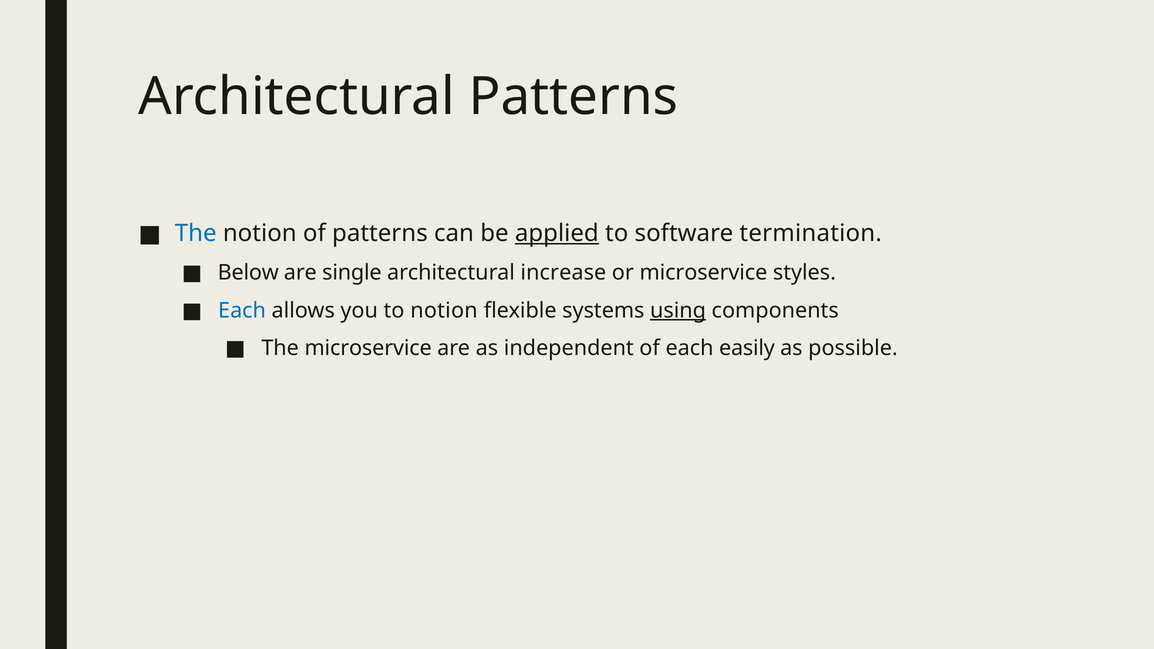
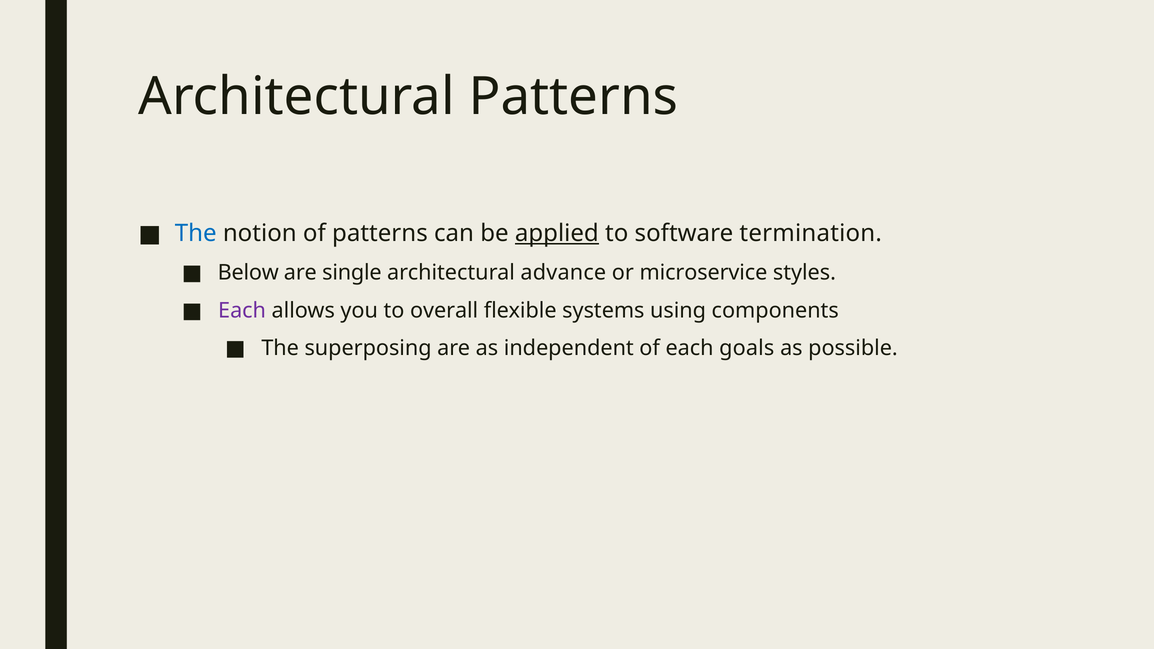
increase: increase -> advance (563, 273)
Each colour: blue -> purple (242, 311)
to notion: notion -> overall (444, 311)
using underline: present -> none (678, 311)
The microservice: microservice -> superposing (368, 348)
easily: easily -> goals (747, 348)
